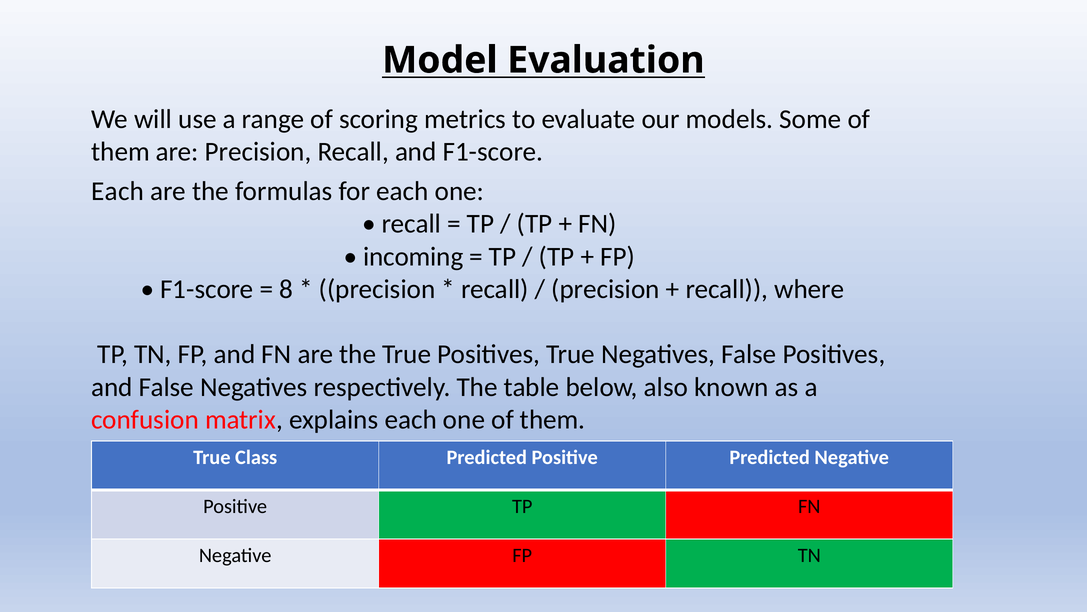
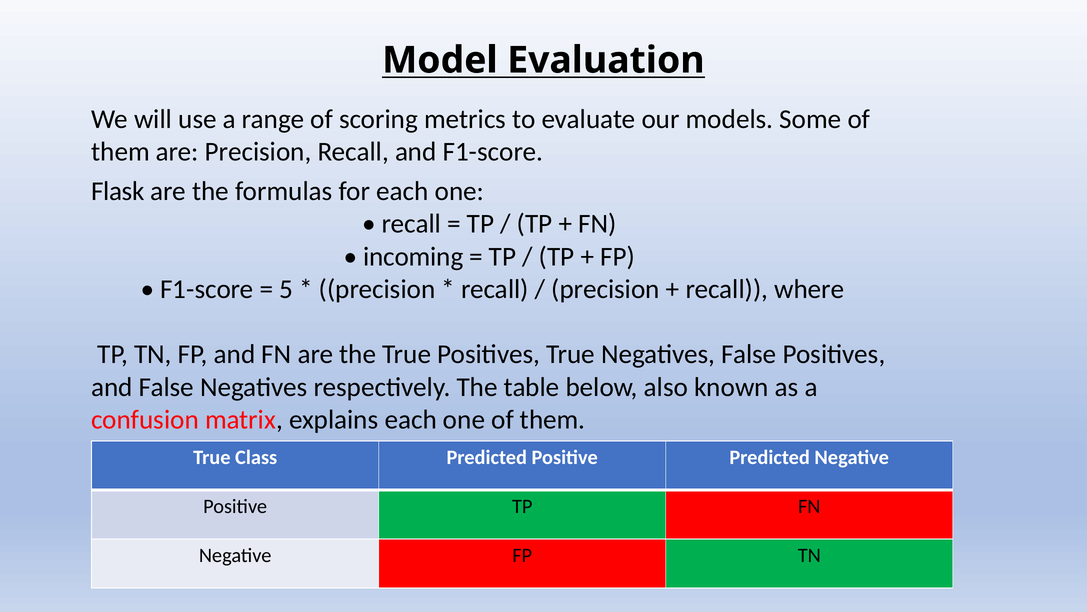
Each: Each -> Flask (118, 191)
8: 8 -> 5 (286, 289)
